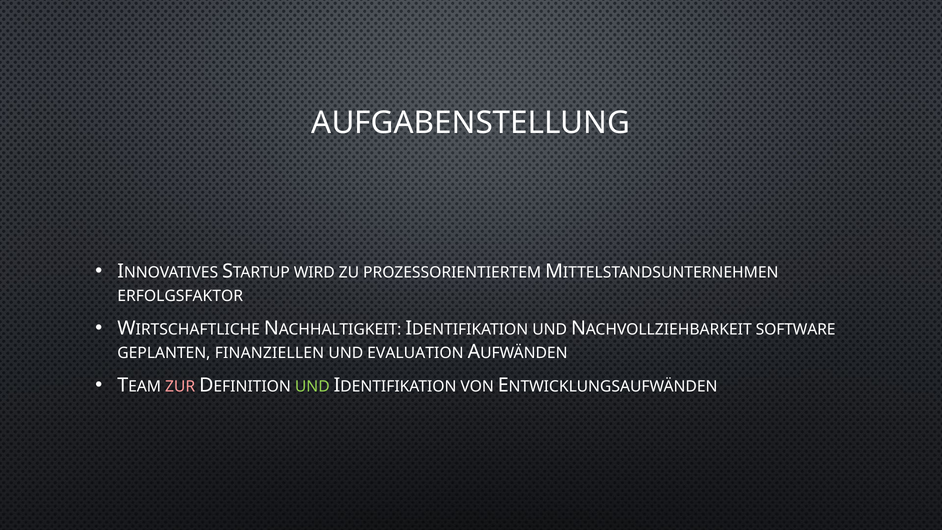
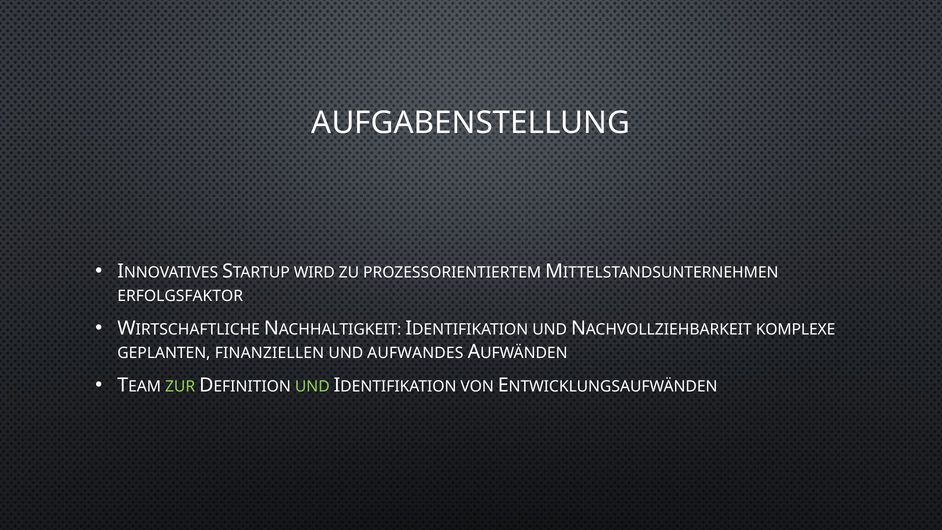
SOFTWARE: SOFTWARE -> KOMPLEXE (796, 329)
EVALUATION: EVALUATION -> AUFWANDES (415, 353)
ZUR colour: pink -> light green (180, 386)
